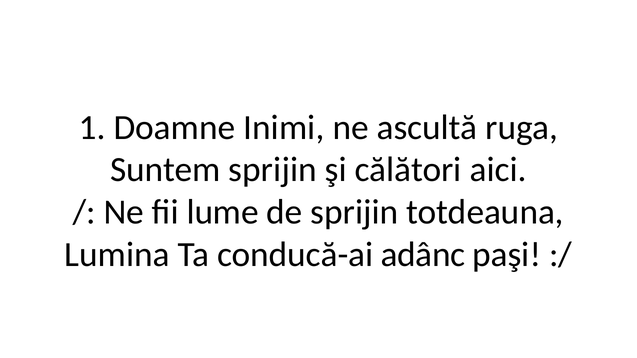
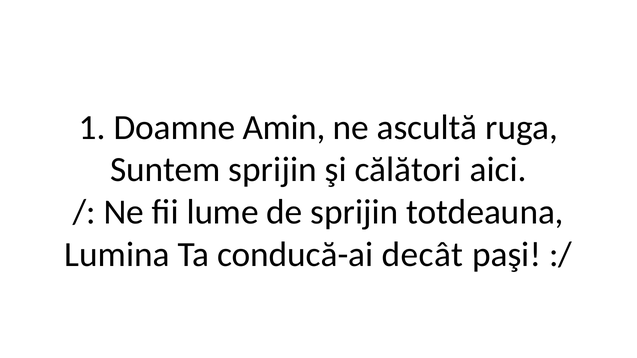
Inimi: Inimi -> Amin (284, 128)
adânc: adânc -> decât (423, 255)
